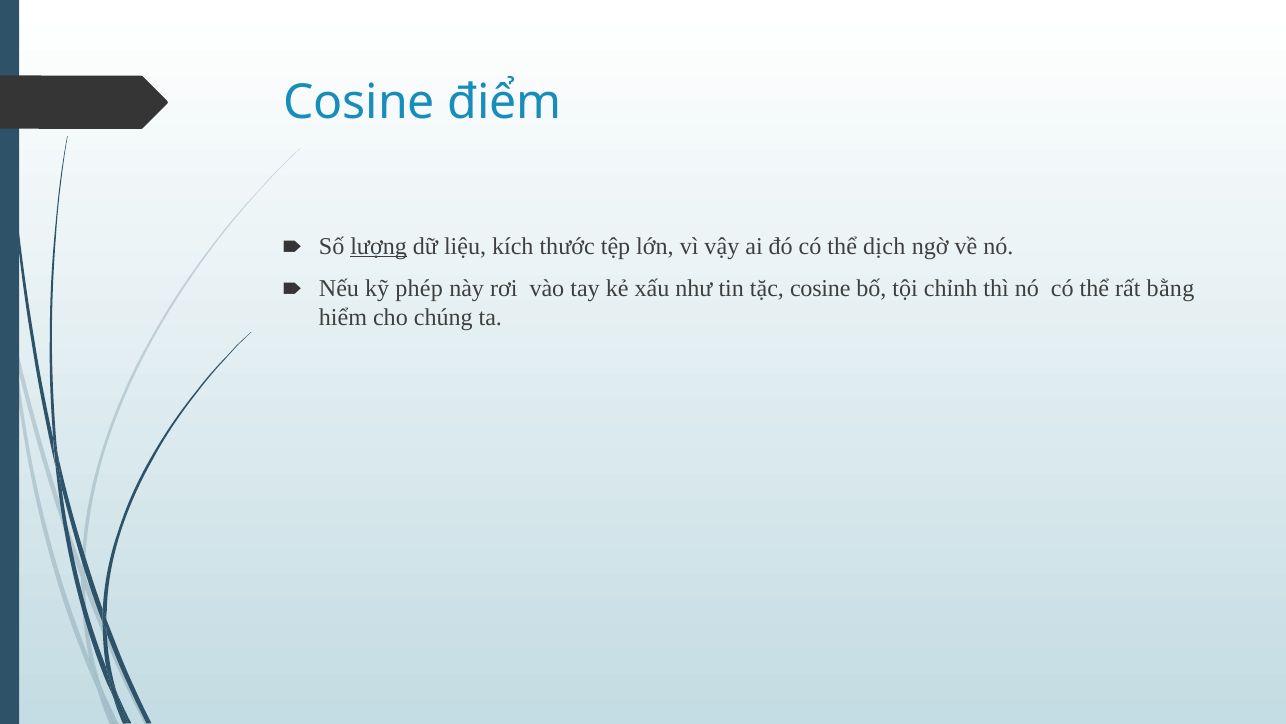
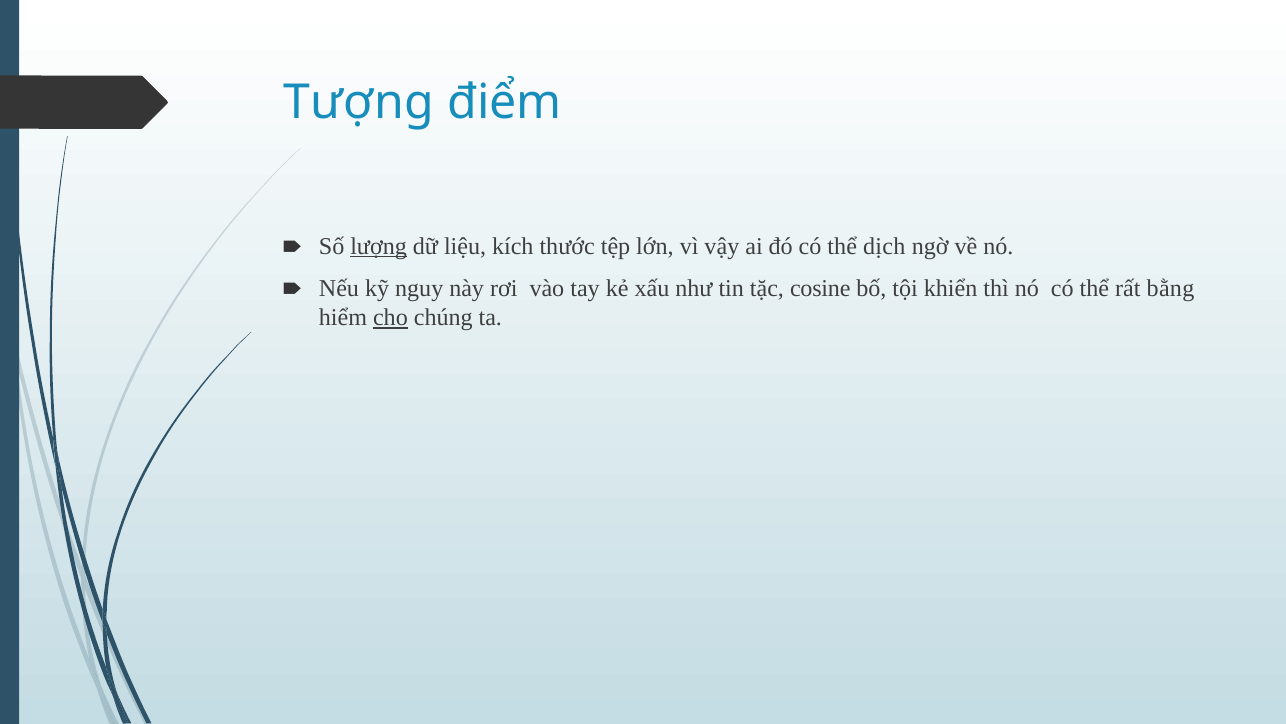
Cosine: Cosine -> Tượng (359, 103)
phép: phép -> nguy (419, 288)
chỉnh: chỉnh -> khiển (951, 288)
cho underline: none -> present (390, 317)
